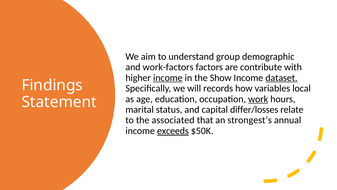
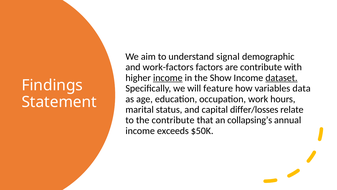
group: group -> signal (228, 56)
records: records -> feature (218, 88)
local: local -> data (302, 88)
work underline: present -> none (258, 99)
the associated: associated -> contribute (173, 120)
strongest’s: strongest’s -> collapsing’s (250, 120)
exceeds underline: present -> none (173, 131)
